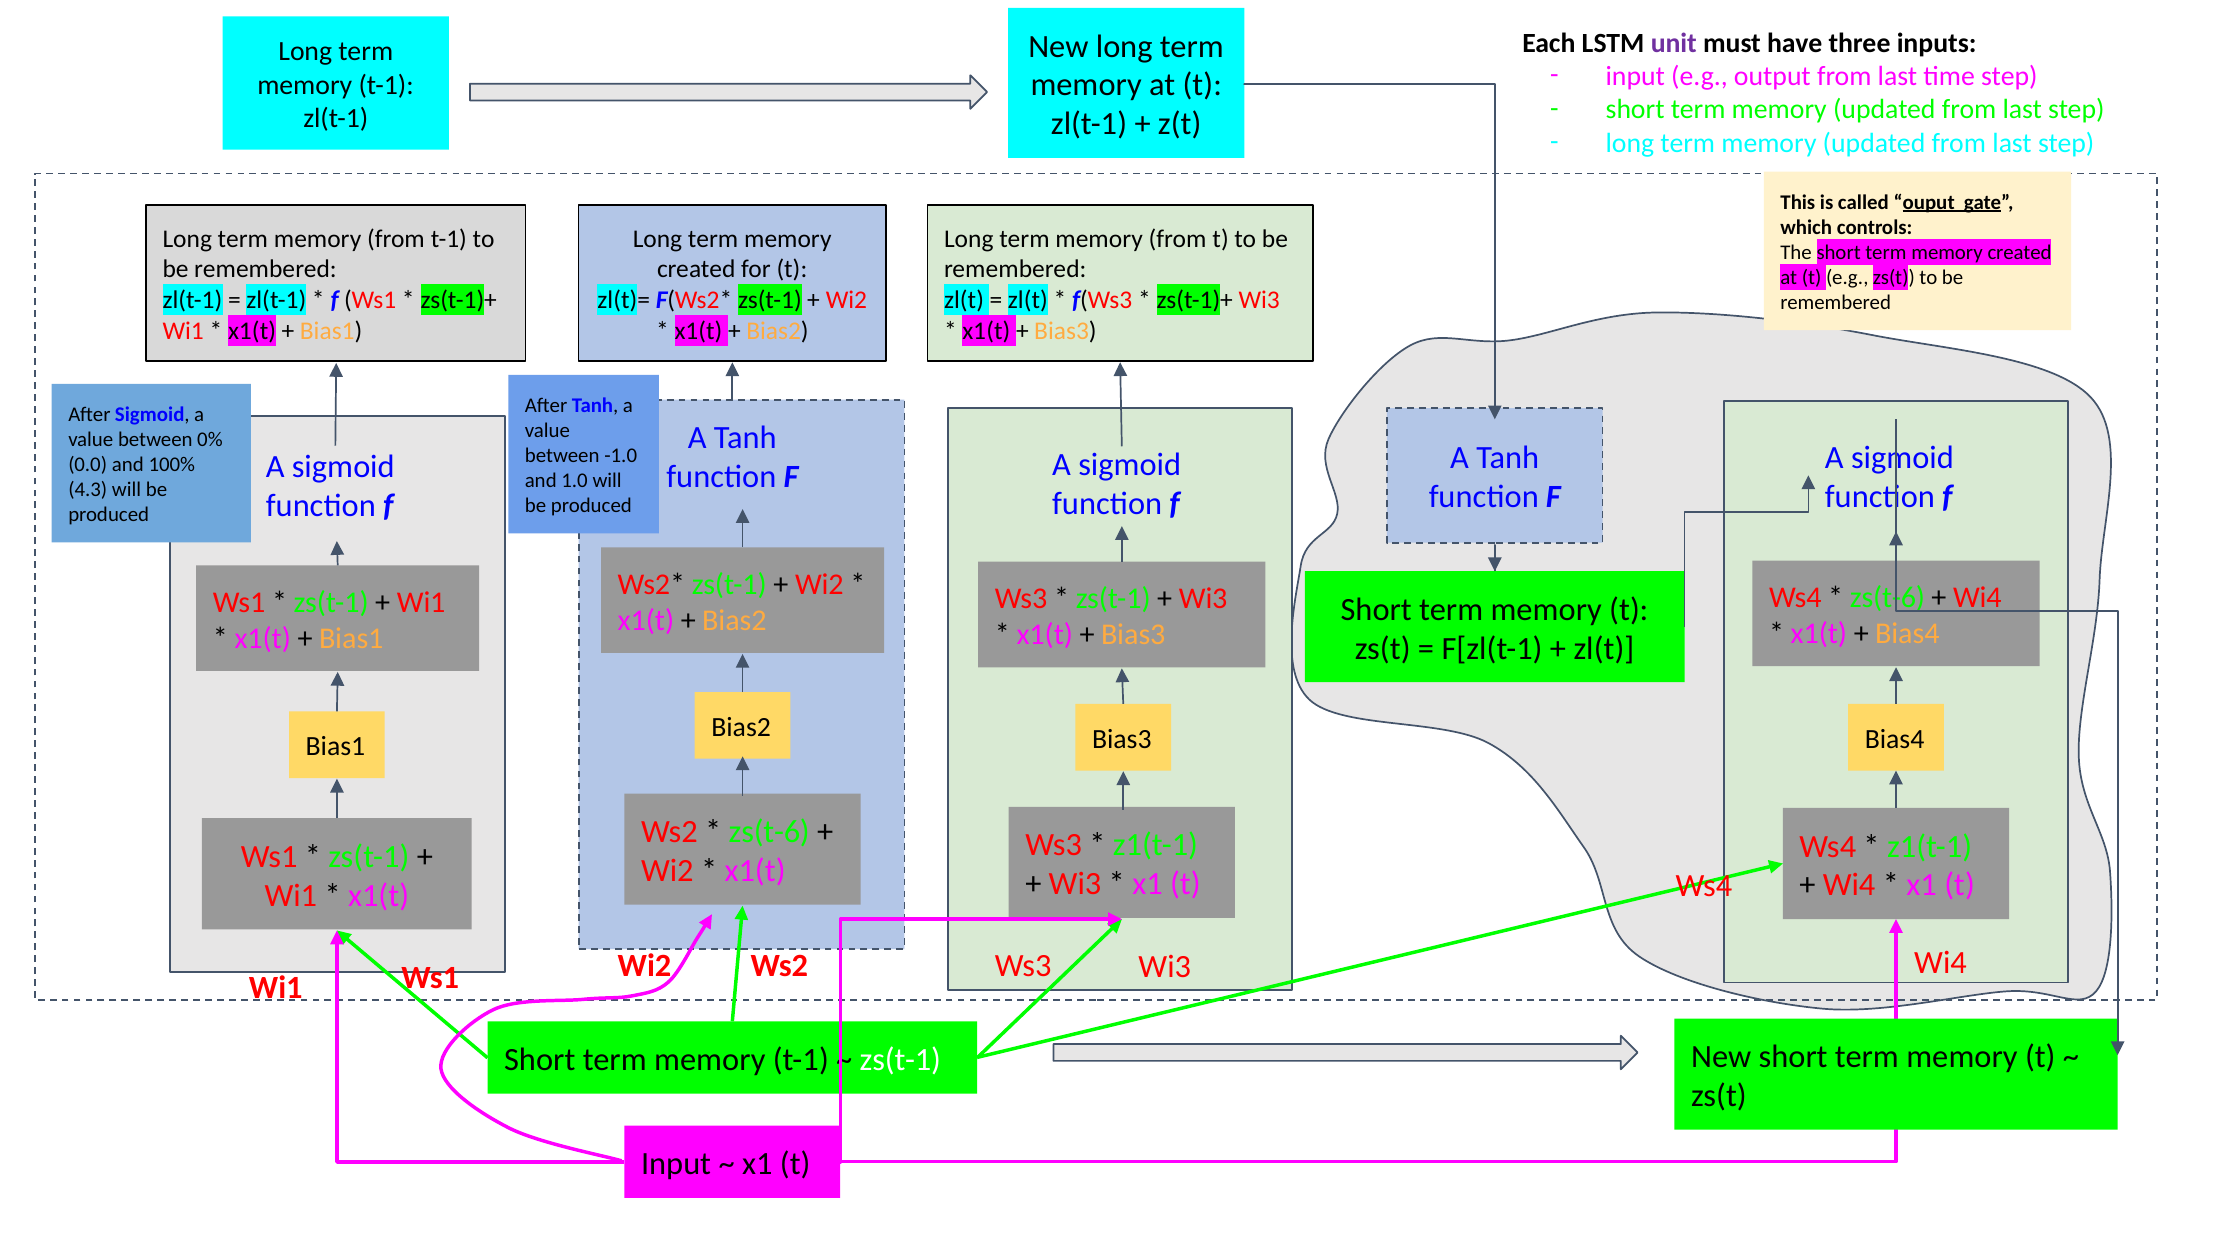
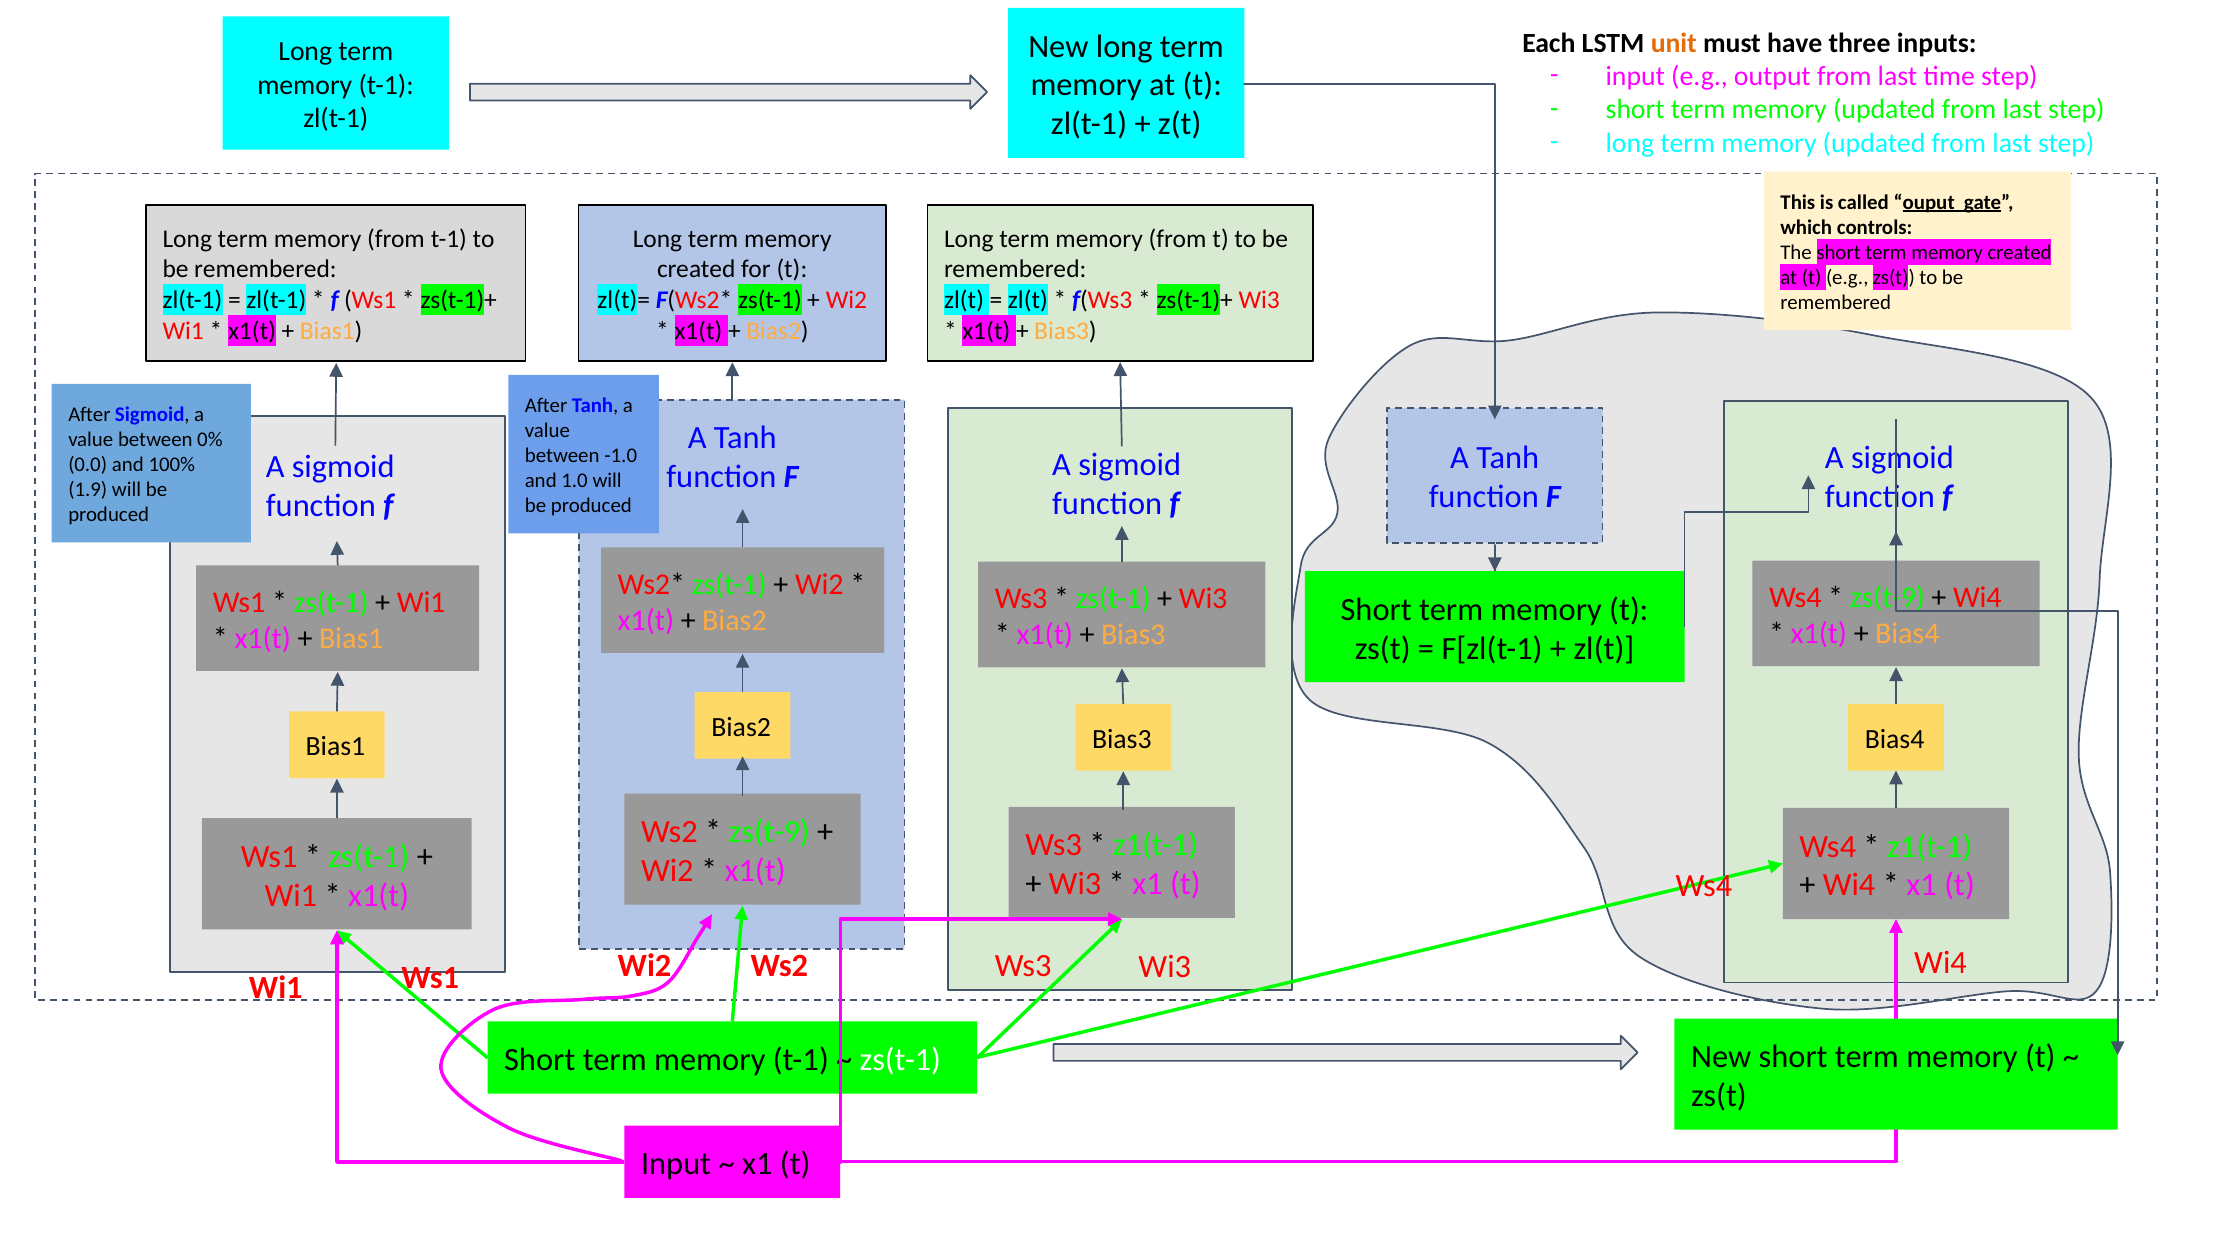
unit colour: purple -> orange (1674, 43)
4.3: 4.3 -> 1.9 (88, 490)
zs(t-6: zs(t-6 -> zs(t-9 (1887, 598)
zs(t-6: zs(t-6 -> zs(t-9 (769, 832)
